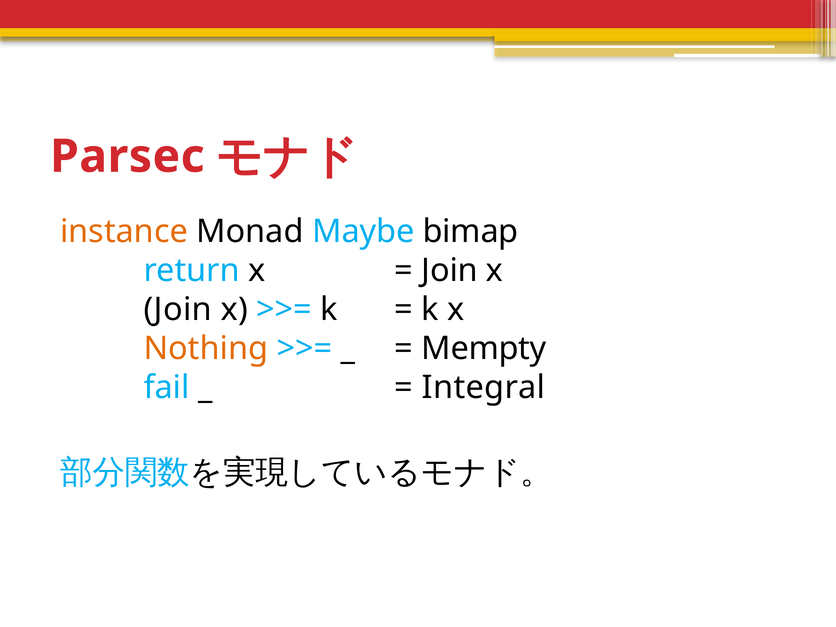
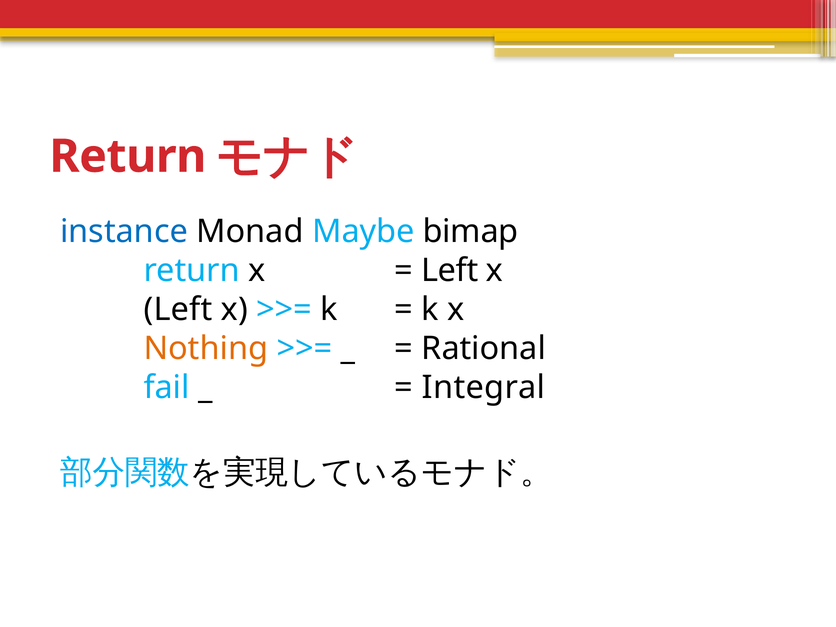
Parsec: Parsec -> Return (128, 156)
instance colour: orange -> blue (124, 232)
Join: Join -> Left (450, 271)
Join: Join -> Left (178, 310)
Mempty: Mempty -> Rational (484, 349)
